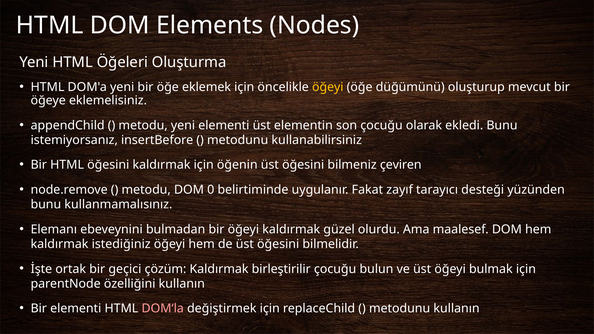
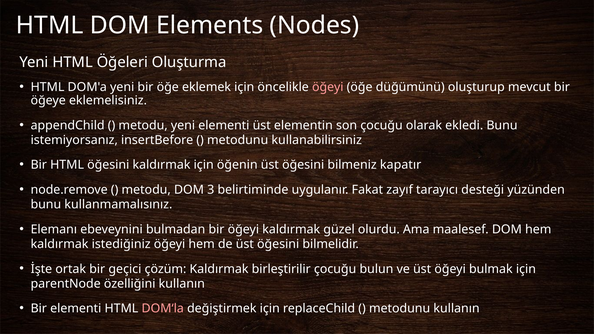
öğeyi colour: yellow -> pink (328, 87)
çeviren: çeviren -> kapatır (401, 165)
0: 0 -> 3 (211, 190)
